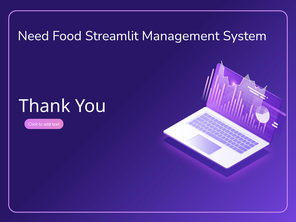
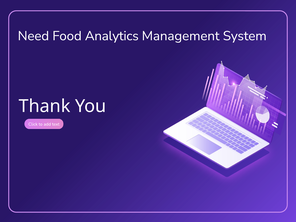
Streamlit: Streamlit -> Analytics (112, 36)
